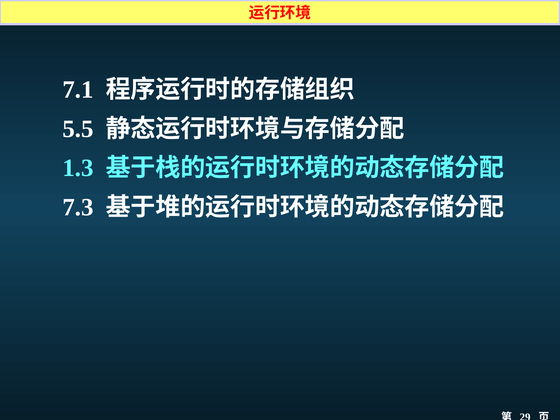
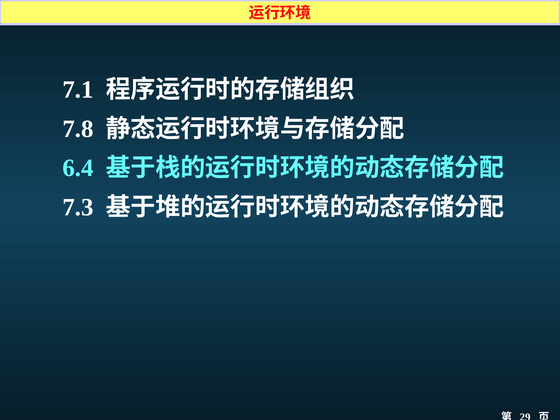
5.5: 5.5 -> 7.8 (78, 129)
1.3: 1.3 -> 6.4 (78, 168)
